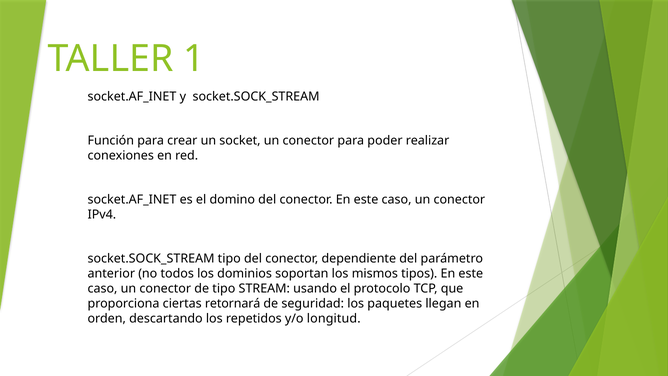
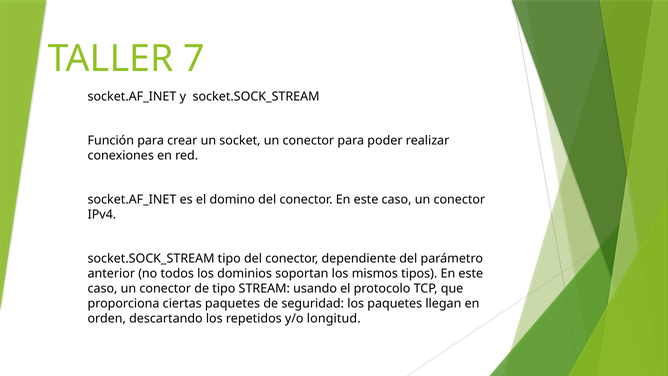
1: 1 -> 7 (194, 59)
ciertas retornará: retornará -> paquetes (233, 303)
